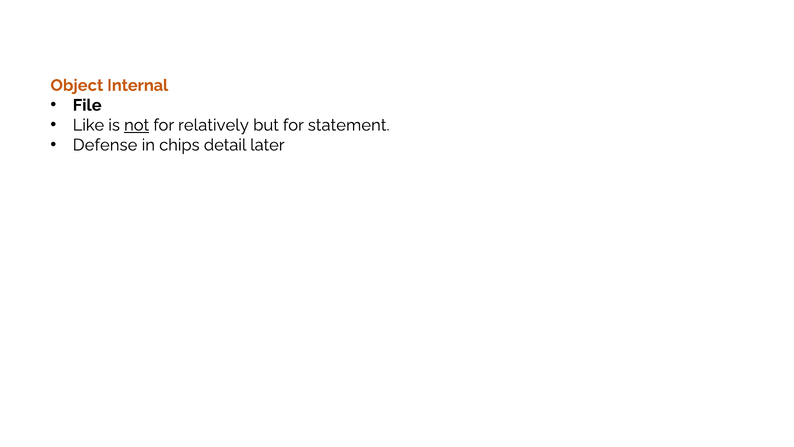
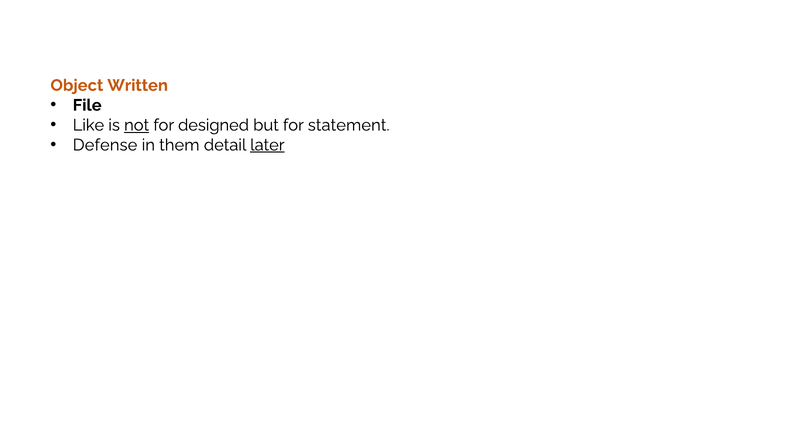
Internal: Internal -> Written (138, 85)
relatively: relatively -> designed (214, 125)
chips: chips -> them (179, 145)
later underline: none -> present (267, 145)
